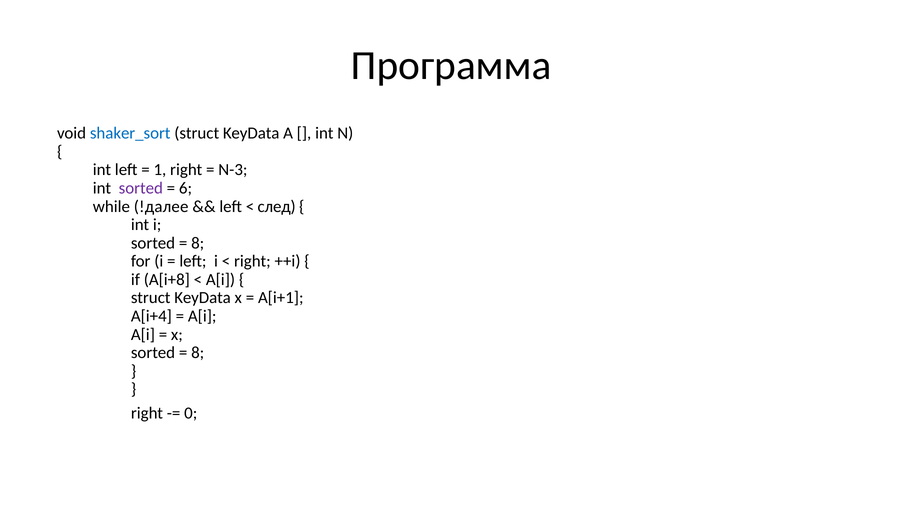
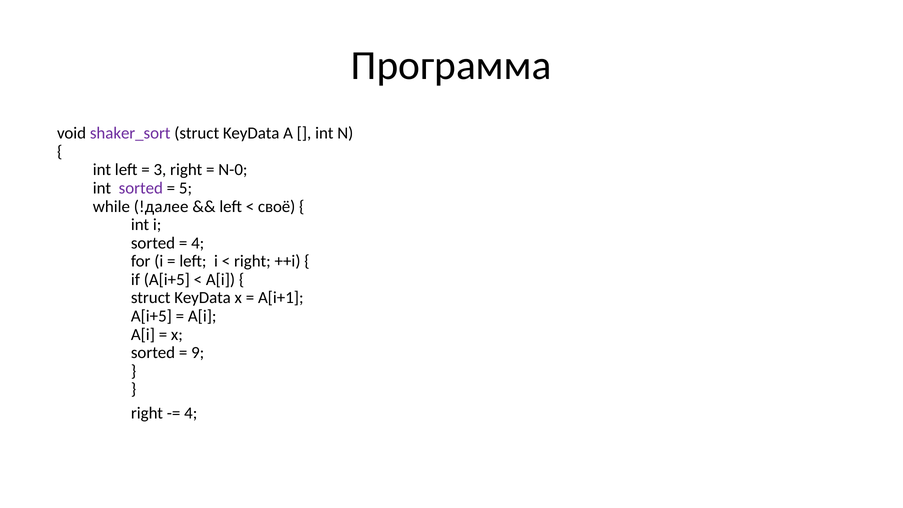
shaker_sort colour: blue -> purple (130, 133)
1: 1 -> 3 (160, 170)
N-3: N-3 -> N-0 (233, 170)
6: 6 -> 5 (186, 188)
след: след -> своё (277, 206)
8: 8 -> 4 (198, 243)
if A[i+8: A[i+8 -> A[i+5 (167, 280)
A[i+4: A[i+4 -> A[i+5 (151, 316)
8: 8 -> 9 (198, 353)
0: 0 -> 4 (191, 413)
